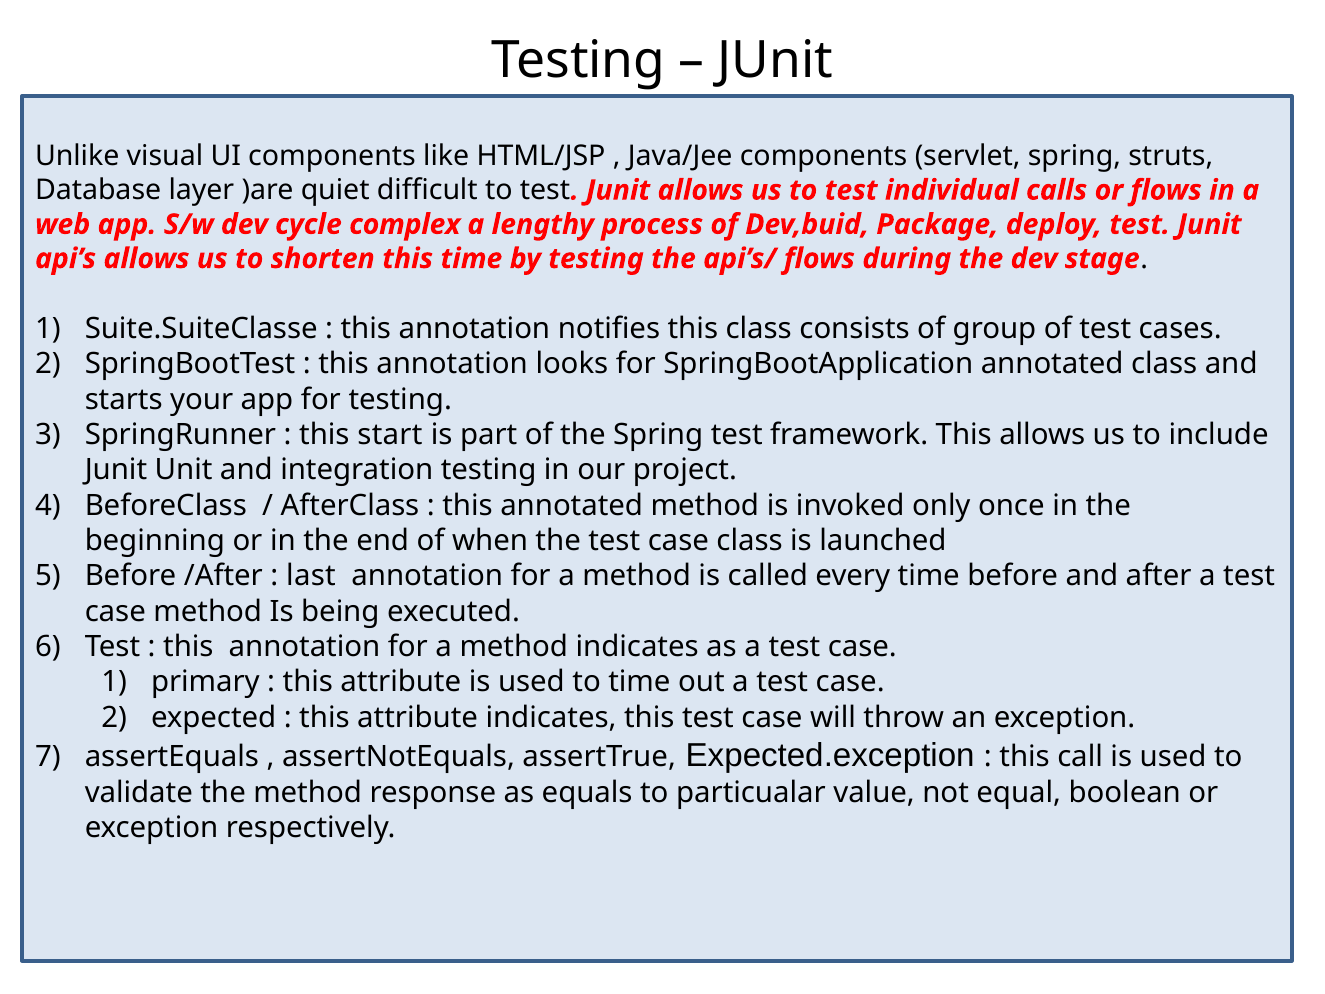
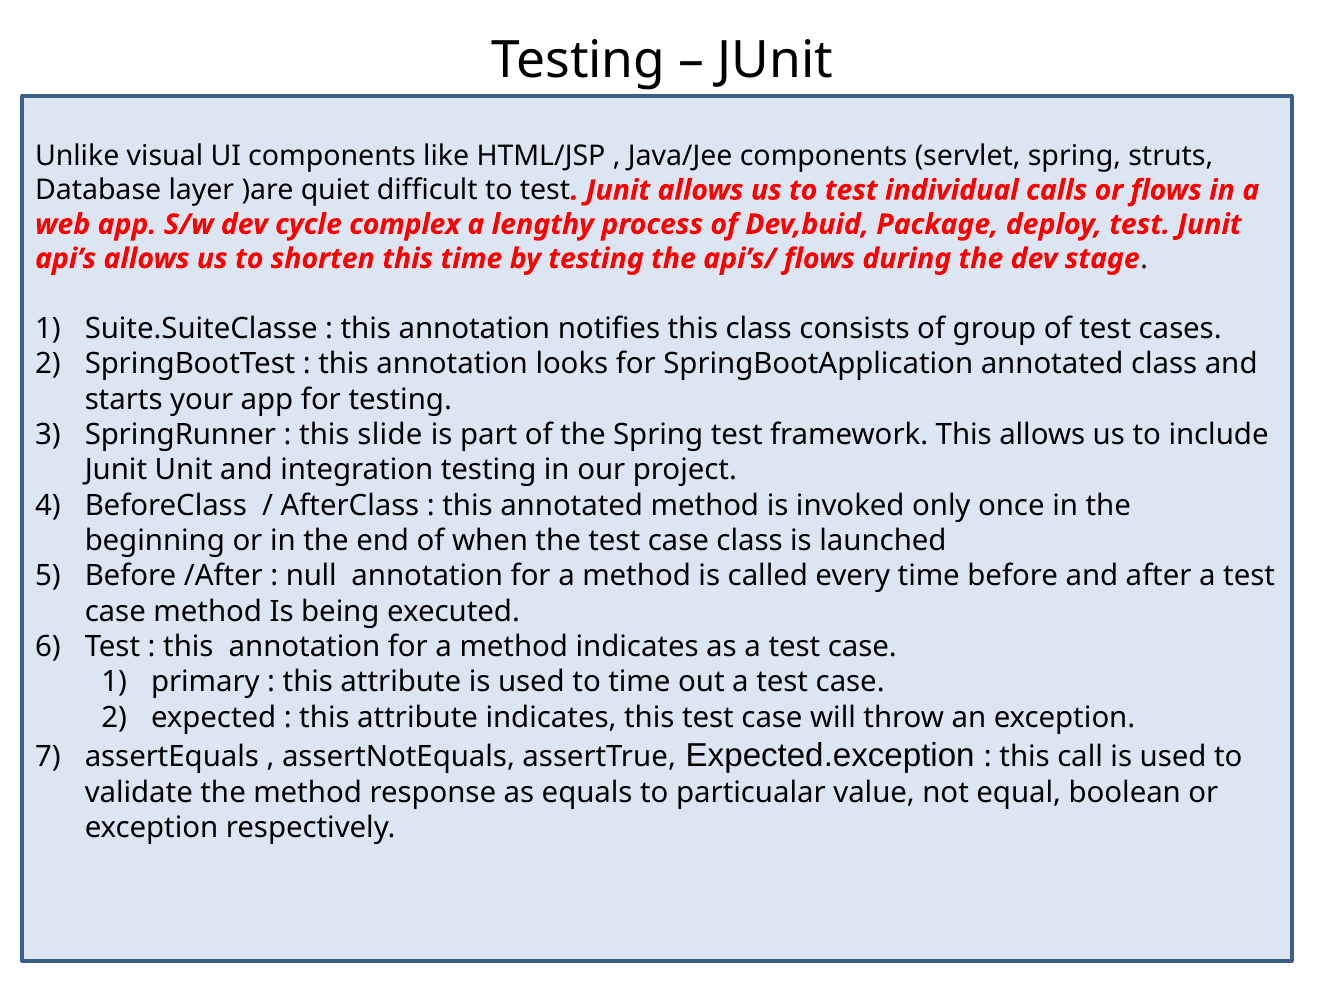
start: start -> slide (390, 435)
last: last -> null (311, 576)
